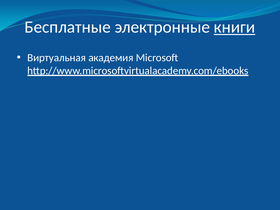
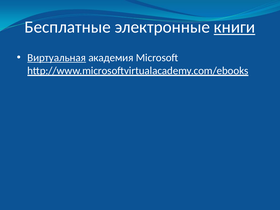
Виртуальная underline: none -> present (57, 58)
